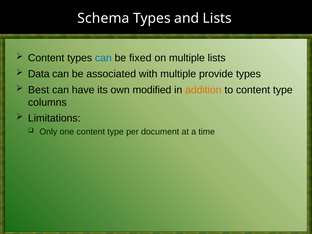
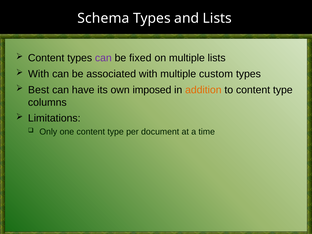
can colour: blue -> purple (103, 58)
Data: Data -> With (39, 74)
provide: provide -> custom (216, 74)
modified: modified -> imposed (152, 90)
